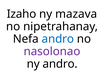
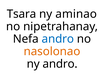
Izaho: Izaho -> Tsara (21, 14)
mazava: mazava -> aminao (76, 14)
nasolonao colour: purple -> orange (52, 51)
